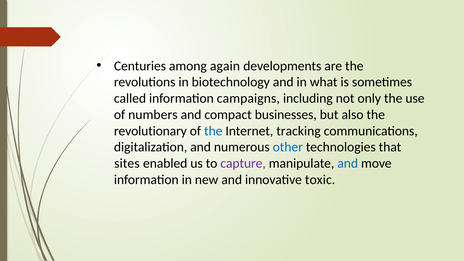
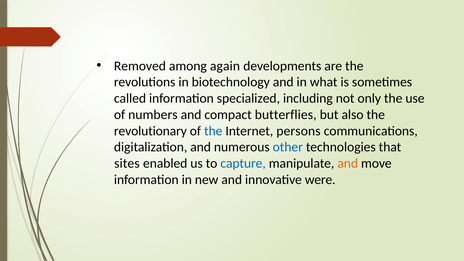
Centuries: Centuries -> Removed (140, 66)
campaigns: campaigns -> specialized (248, 98)
businesses: businesses -> butterflies (286, 115)
tracking: tracking -> persons (298, 131)
capture colour: purple -> blue (243, 163)
and colour: blue -> orange (348, 163)
toxic: toxic -> were (320, 180)
